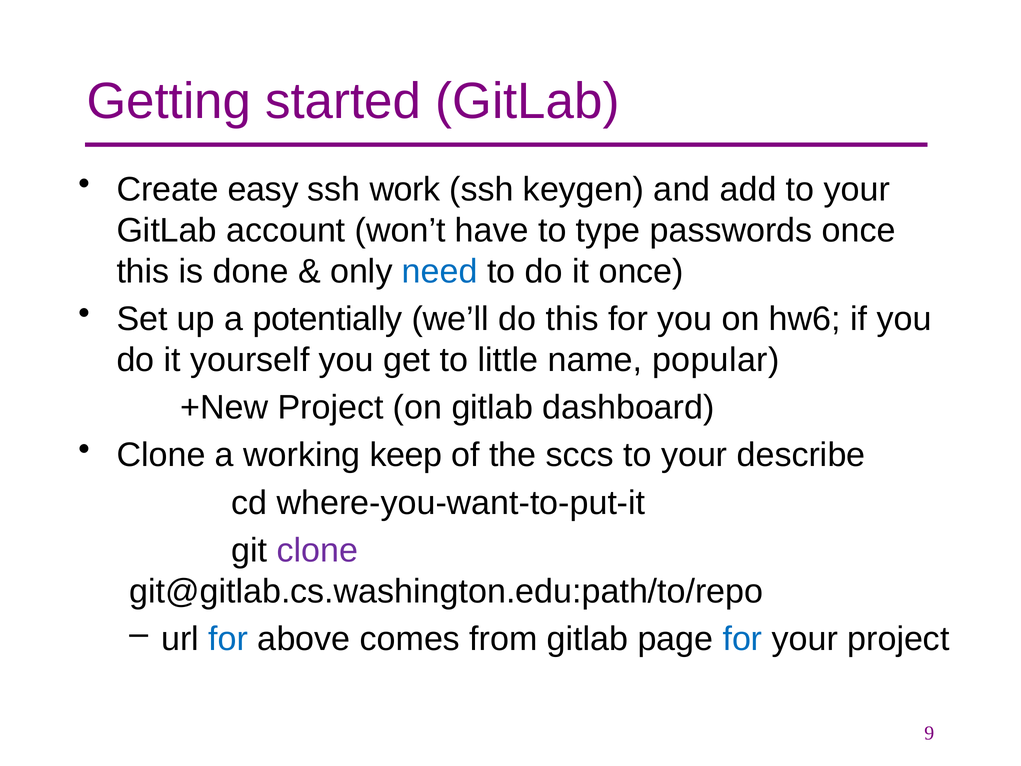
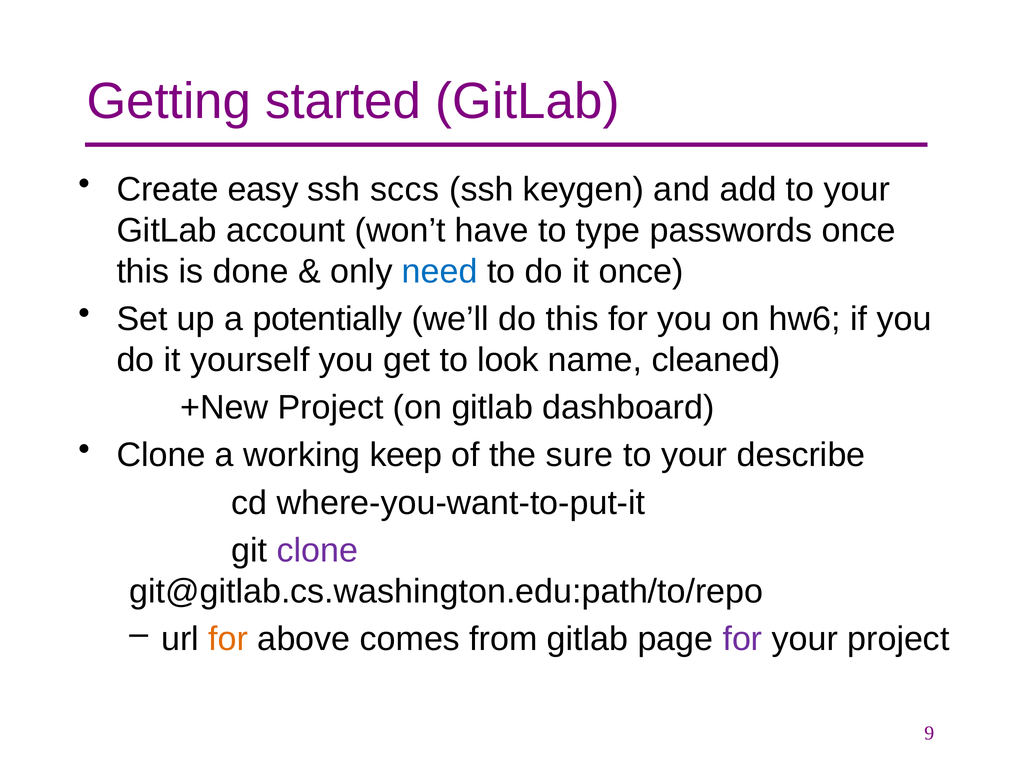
work: work -> sccs (405, 190)
little: little -> look (508, 360)
popular: popular -> cleaned (716, 360)
sccs: sccs -> sure (580, 455)
for colour: blue -> orange (228, 639)
for colour: blue -> purple (742, 639)
